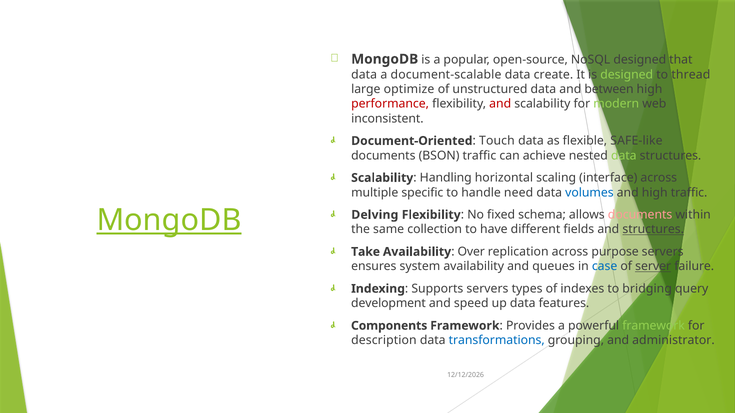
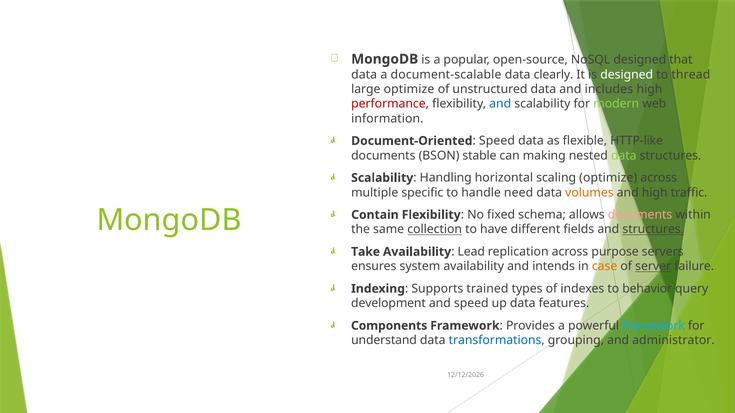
create: create -> clearly (553, 75)
designed colour: light green -> white (627, 75)
between: between -> includes (609, 89)
and colour: red -> blue (500, 104)
inconsistent: inconsistent -> information (387, 119)
Document-Oriented Touch: Touch -> Speed (497, 141)
SAFE-like: SAFE-like -> HTTP-like (637, 141)
BSON traffic: traffic -> stable (479, 156)
achieve: achieve -> making (544, 156)
scaling interface: interface -> optimize (608, 178)
volumes colour: blue -> orange (589, 193)
Delving: Delving -> Contain (375, 215)
MongoDB underline: present -> none (169, 221)
collection underline: none -> present (435, 230)
Over: Over -> Lead (471, 252)
queues: queues -> intends (554, 267)
case colour: blue -> orange (605, 267)
Supports servers: servers -> trained (487, 289)
bridging: bridging -> behavior (647, 289)
framework colour: light green -> light blue (654, 326)
description: description -> understand (384, 341)
